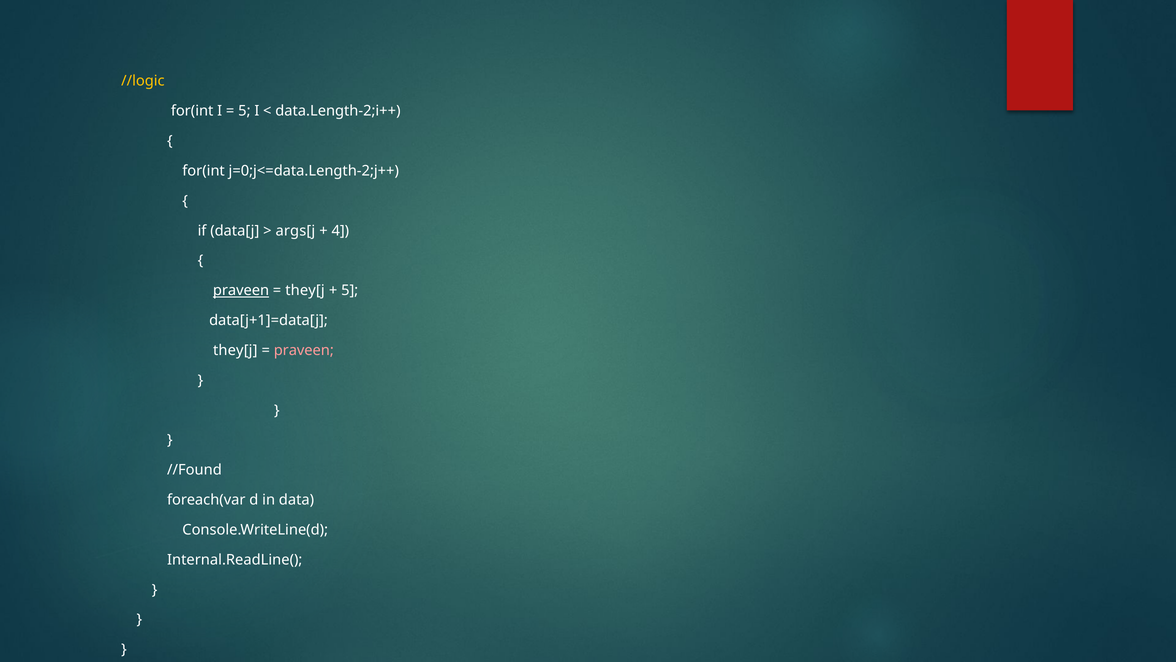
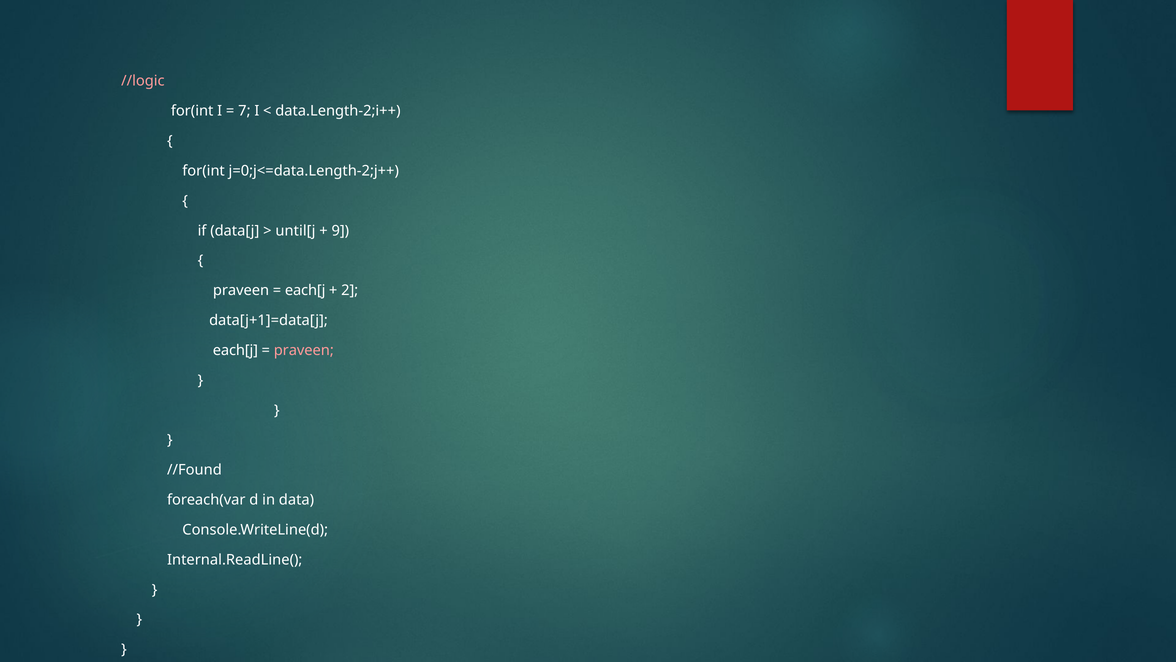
//logic colour: yellow -> pink (143, 81)
5: 5 -> 7 (244, 111)
args[j: args[j -> until[j (295, 230)
4: 4 -> 9 (340, 230)
praveen underline: present -> none (241, 290)
they[j: they[j -> each[j (305, 290)
5: 5 -> 2 (350, 290)
they[j: they[j -> each[j (235, 350)
